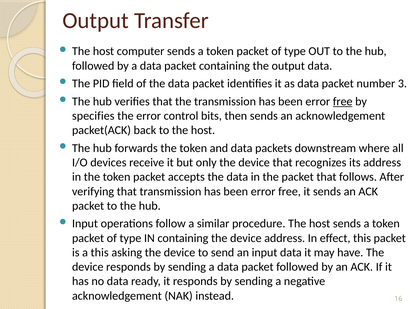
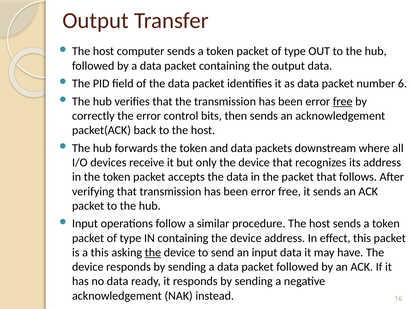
3: 3 -> 6 (402, 84)
specifies: specifies -> correctly (93, 116)
the underline: none -> present (153, 252)
